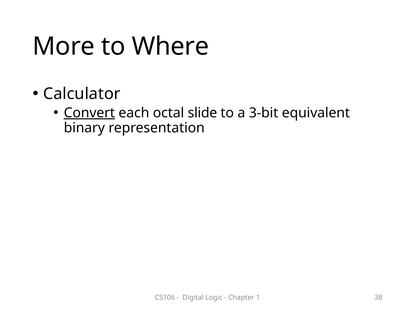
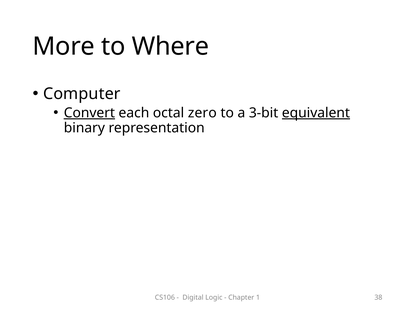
Calculator: Calculator -> Computer (82, 94)
slide: slide -> zero (202, 113)
equivalent underline: none -> present (316, 113)
